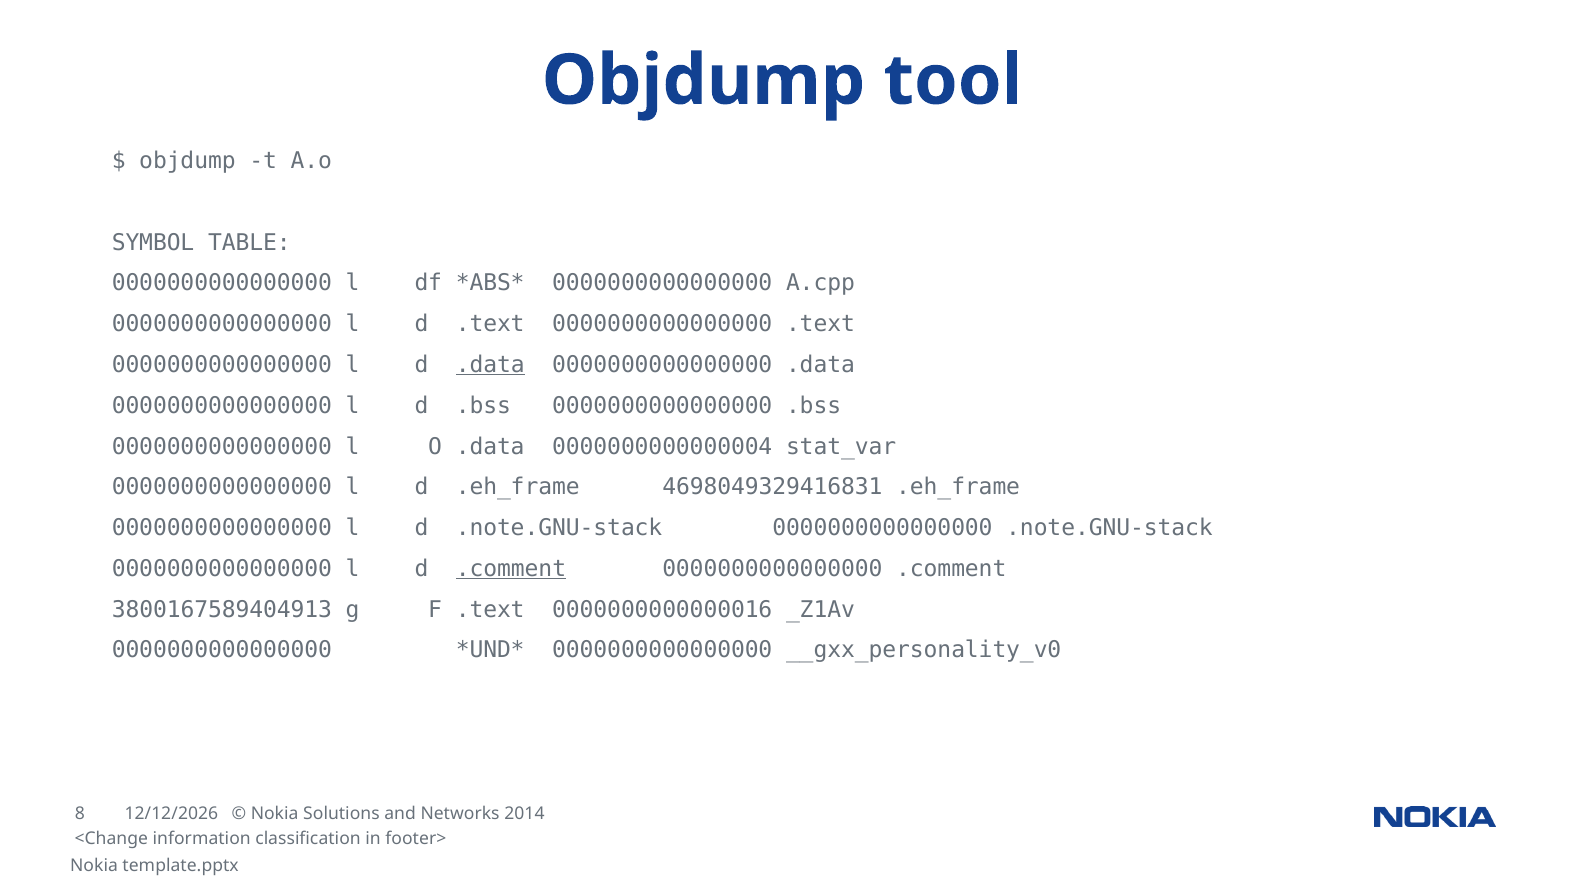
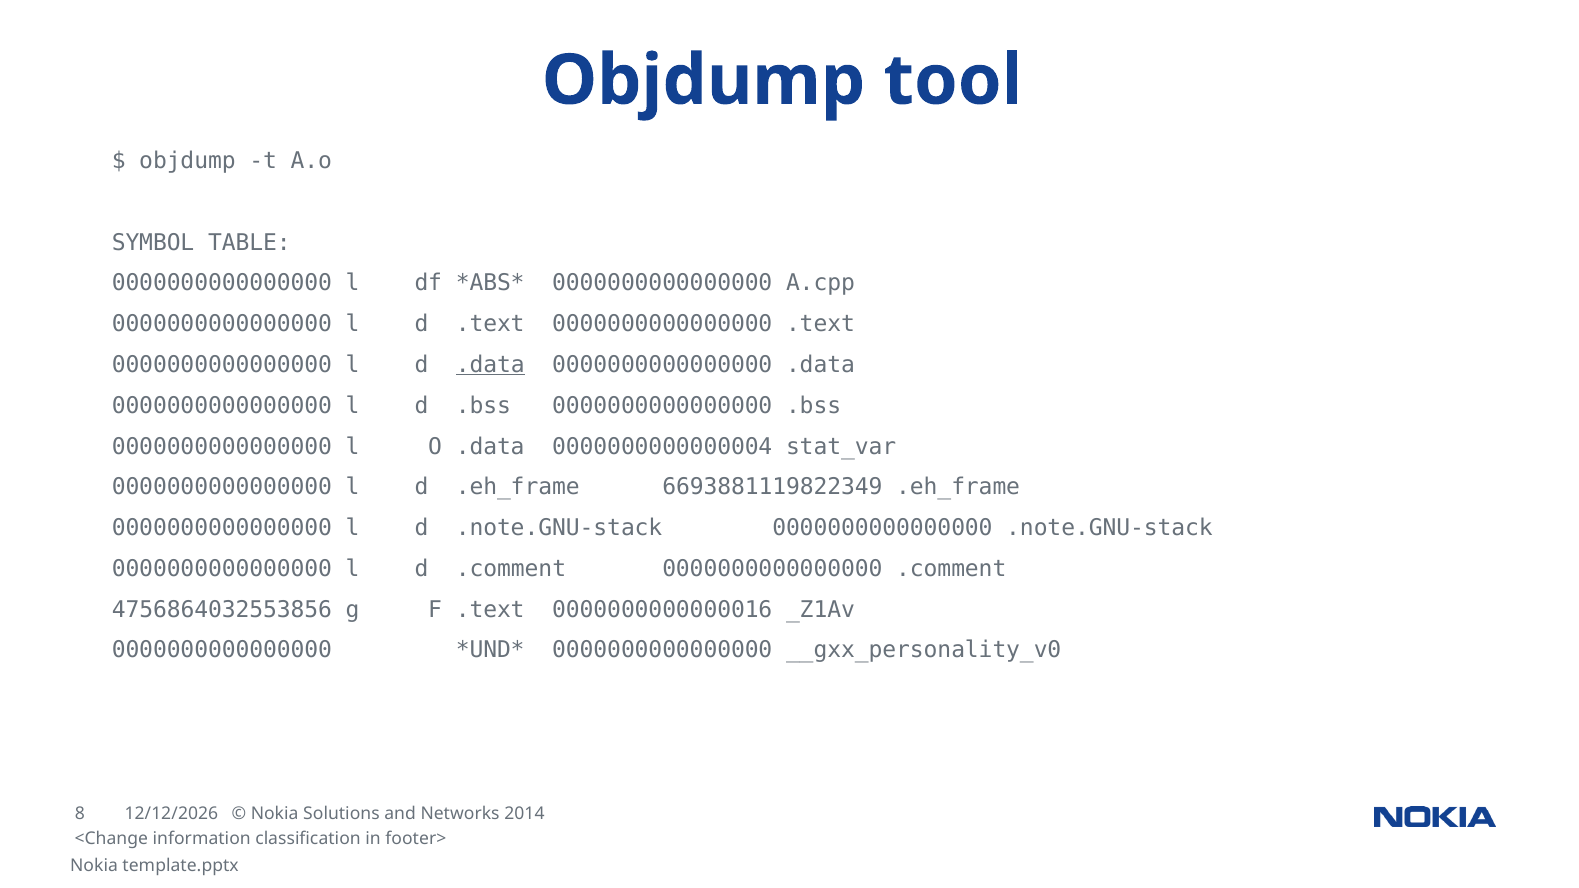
4698049329416831: 4698049329416831 -> 6693881119822349 (772, 487)
.comment underline: present -> none (511, 569)
3800167589404913: 3800167589404913 -> 4756864032553856 (222, 610)
